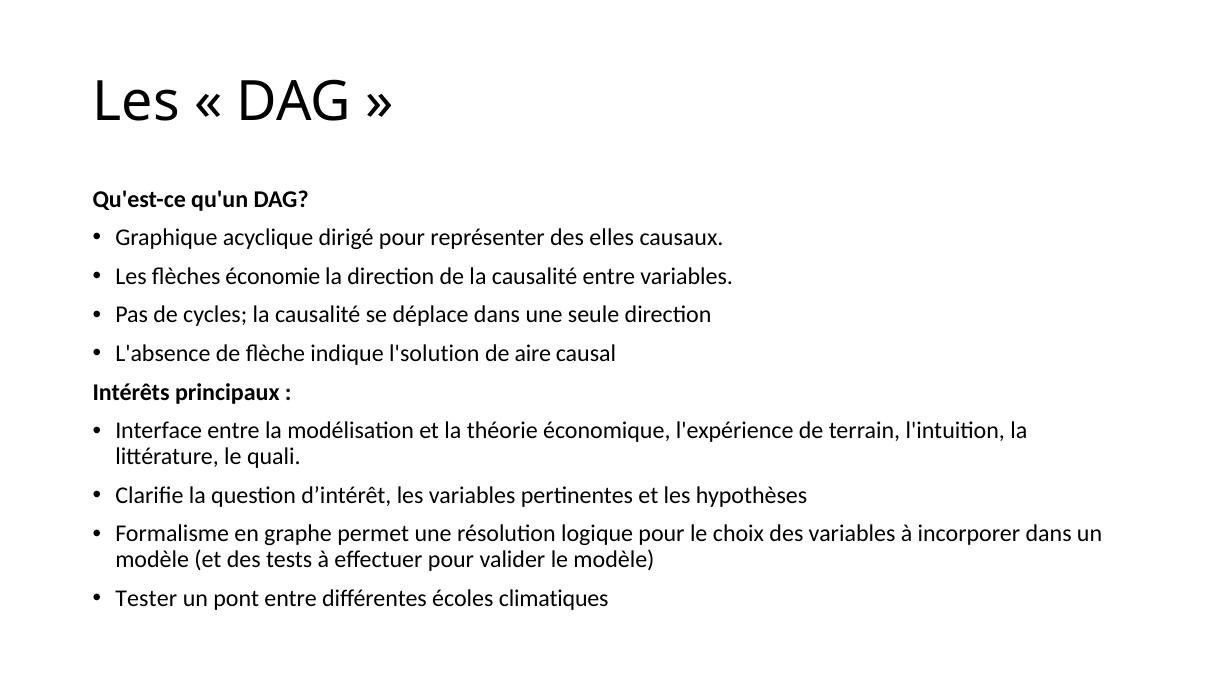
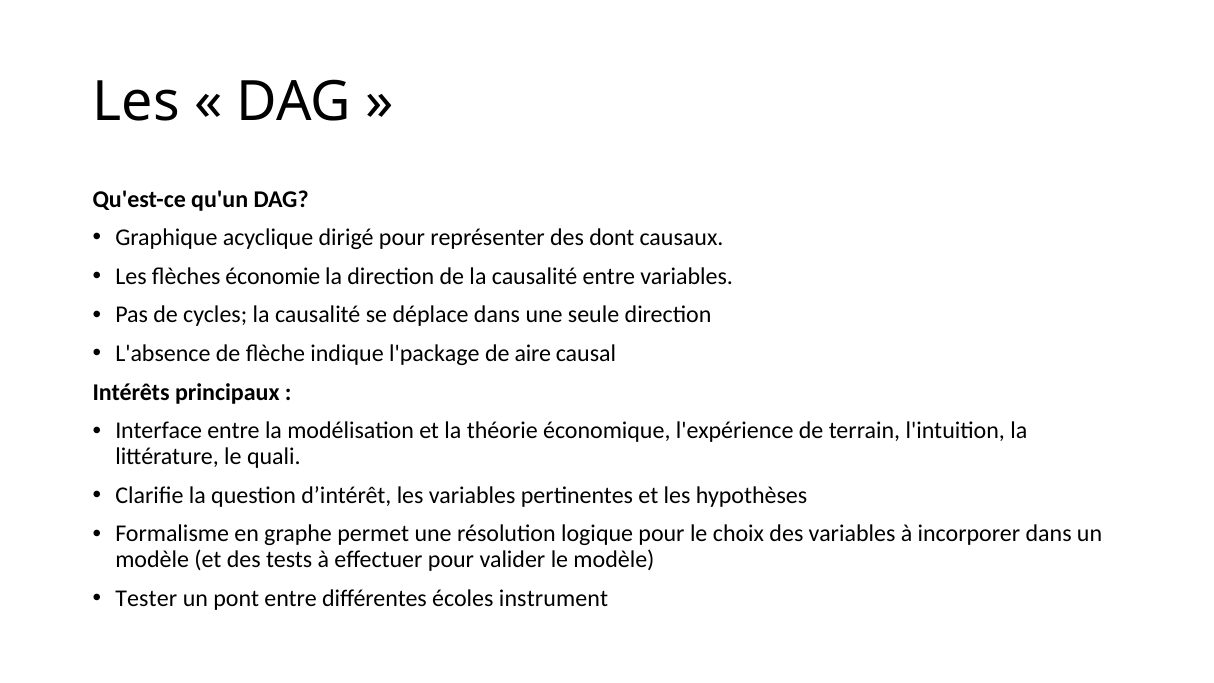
elles: elles -> dont (612, 238)
l'solution: l'solution -> l'package (434, 354)
climatiques: climatiques -> instrument (554, 599)
